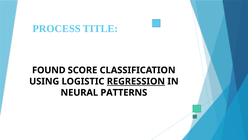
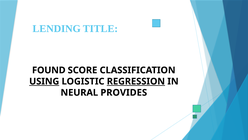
PROCESS: PROCESS -> LENDING (57, 29)
USING underline: none -> present (44, 81)
PATTERNS: PATTERNS -> PROVIDES (124, 92)
